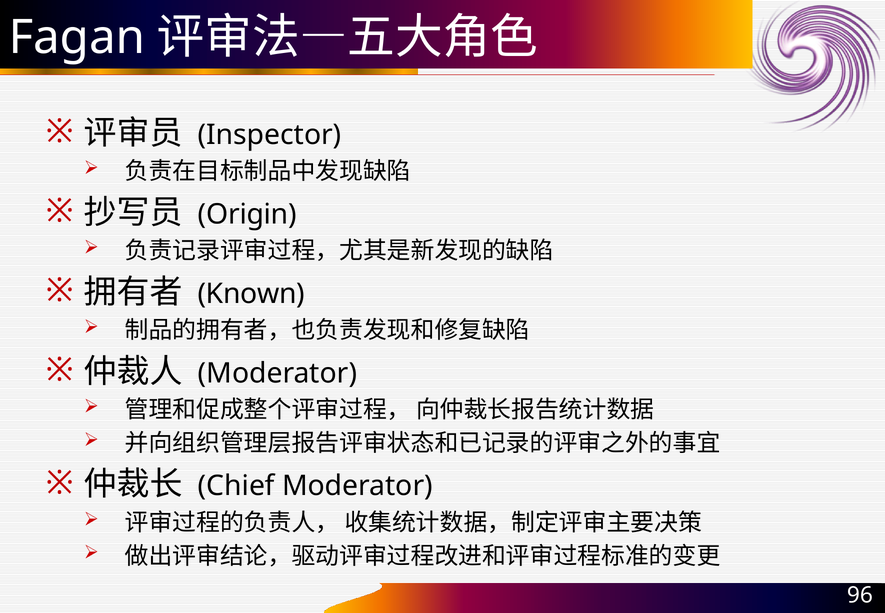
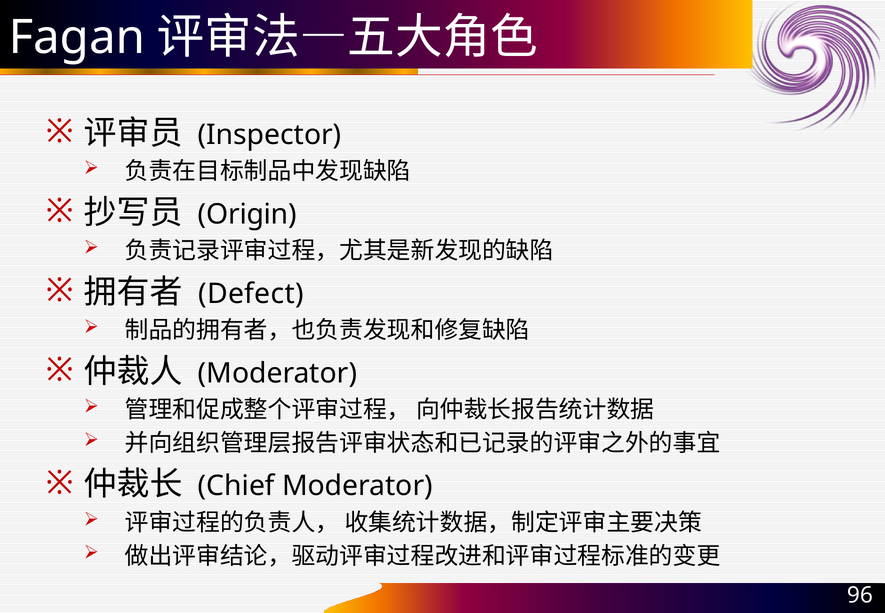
Known: Known -> Defect (251, 294)
